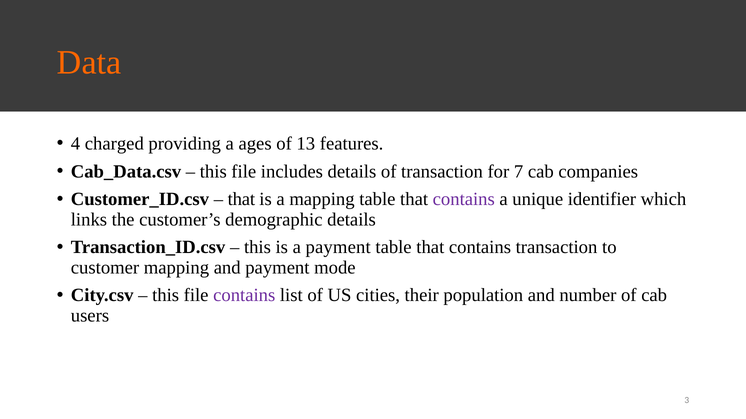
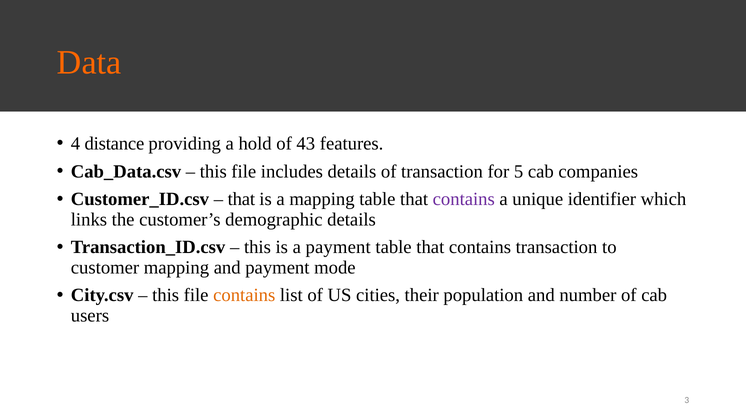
charged: charged -> distance (114, 144)
ages: ages -> hold (255, 144)
13: 13 -> 43 (306, 144)
7: 7 -> 5 (519, 172)
contains colour: purple -> orange (244, 296)
